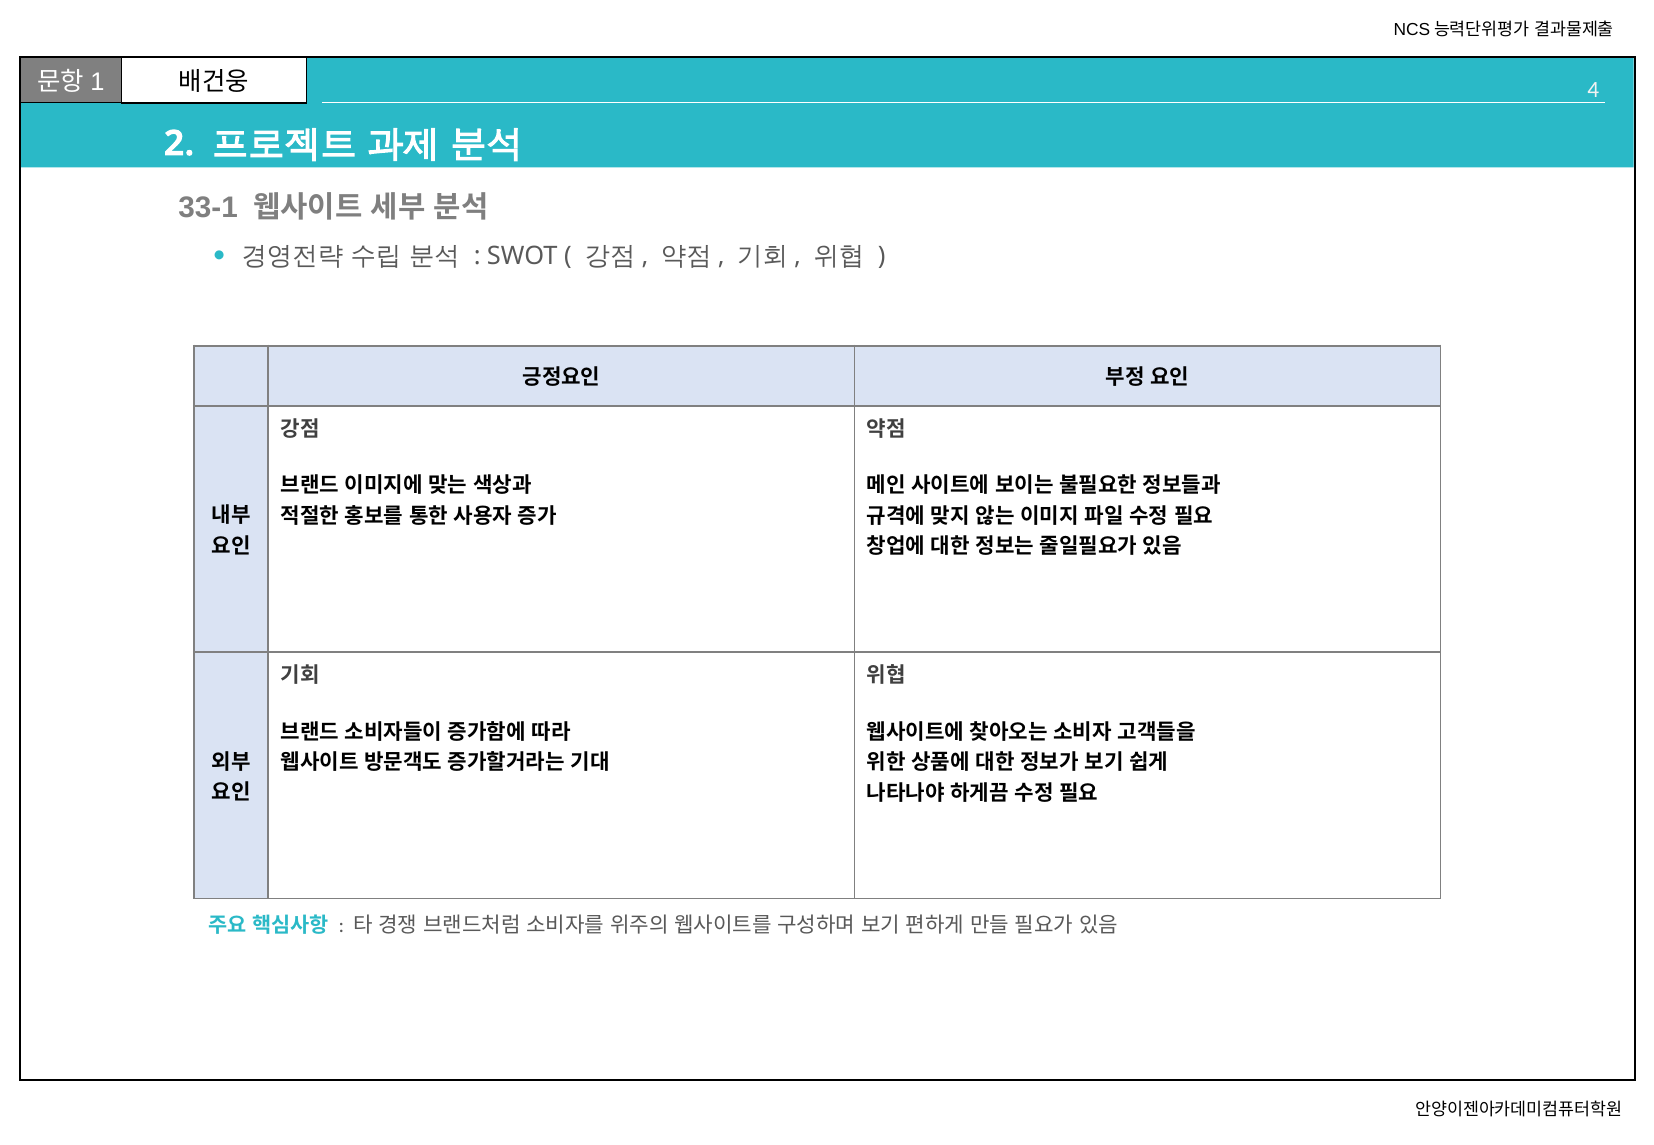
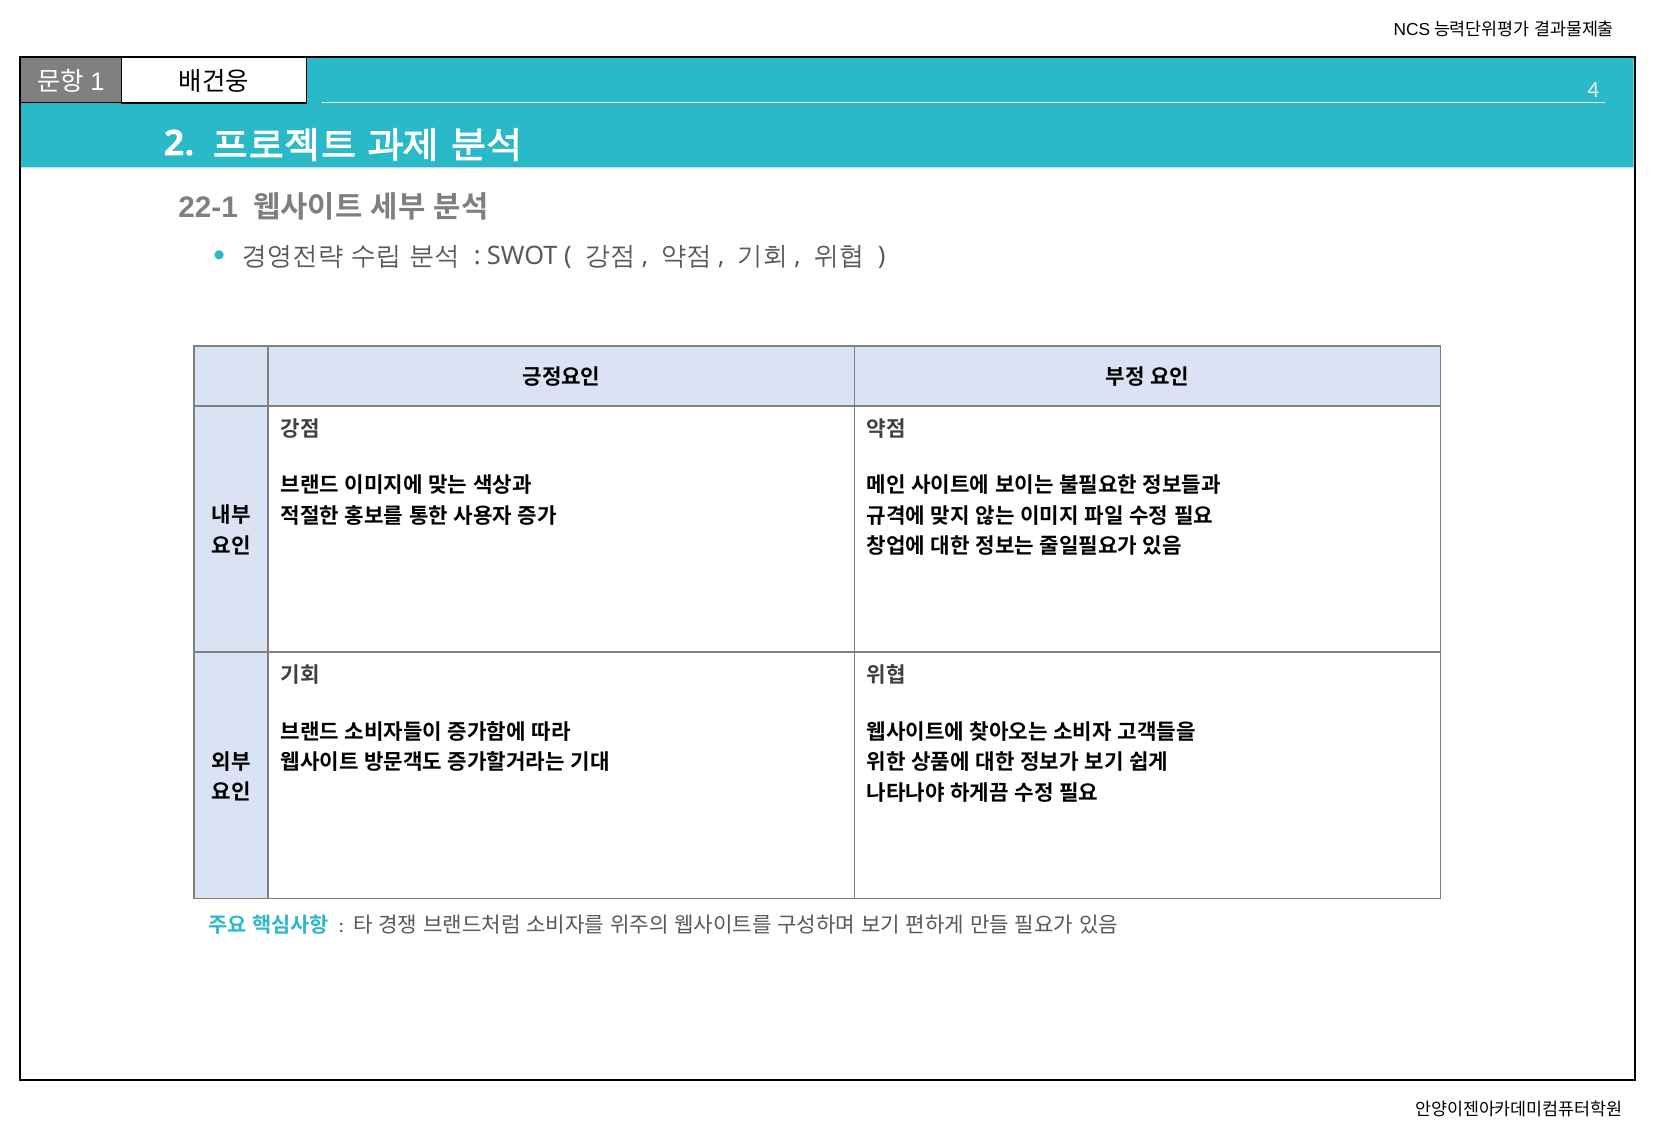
33-1: 33-1 -> 22-1 (208, 207)
